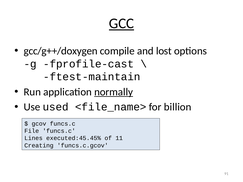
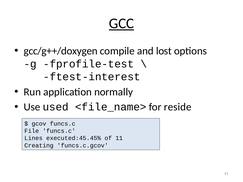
fprofile-cast: fprofile-cast -> fprofile-test (89, 64)
ftest-maintain: ftest-maintain -> ftest-interest (92, 77)
normally underline: present -> none (114, 92)
billion: billion -> reside (178, 107)
